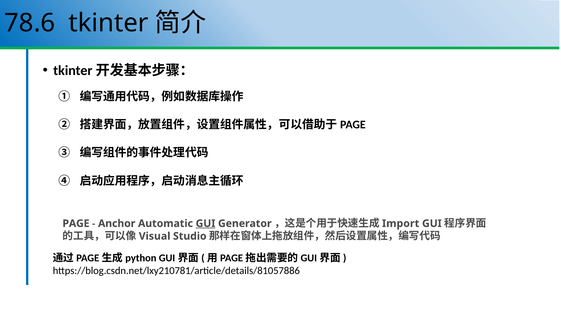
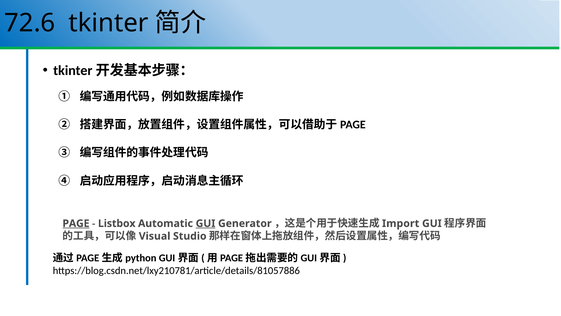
78.6: 78.6 -> 72.6 (30, 23)
PAGE underline: none -> present (76, 223)
Anchor: Anchor -> Listbox (117, 223)
